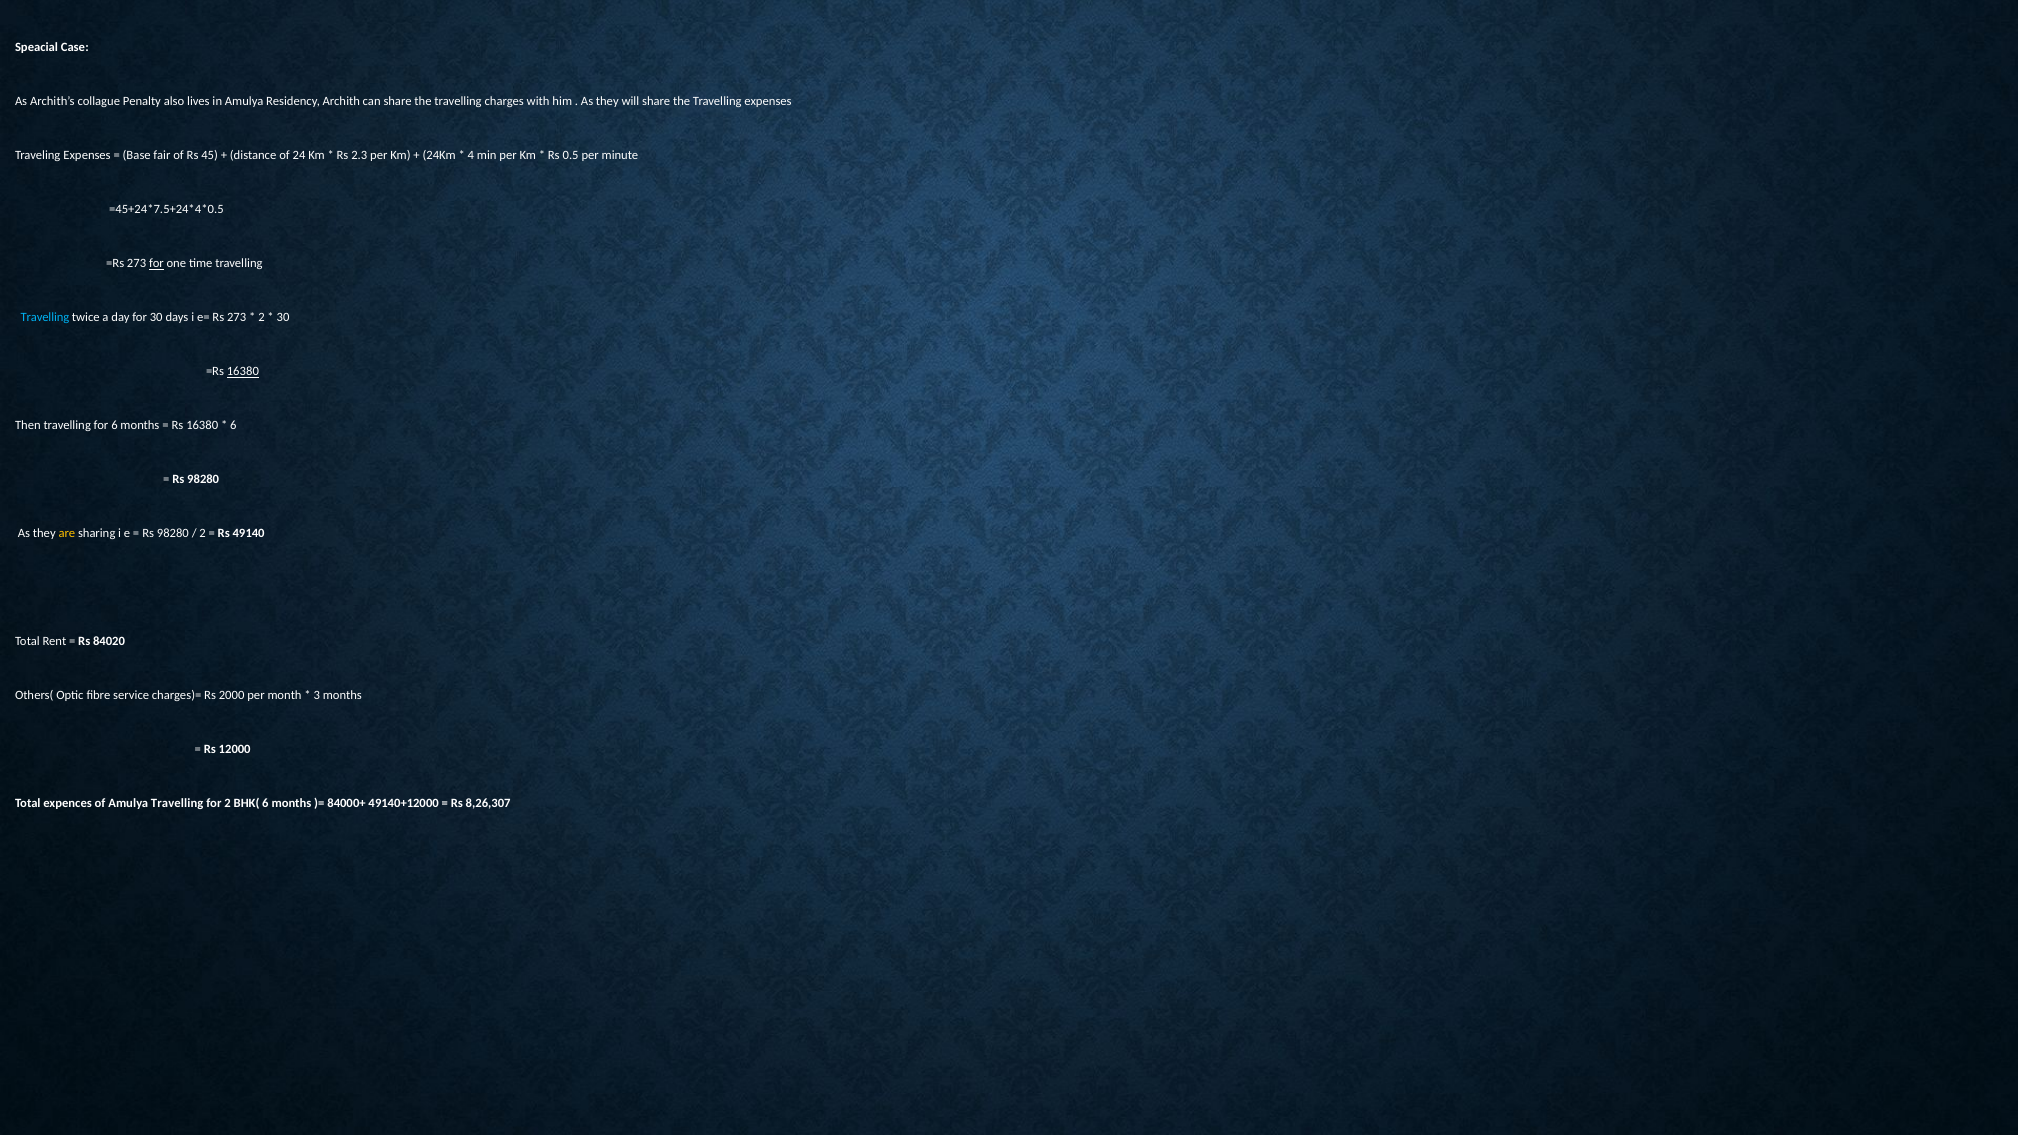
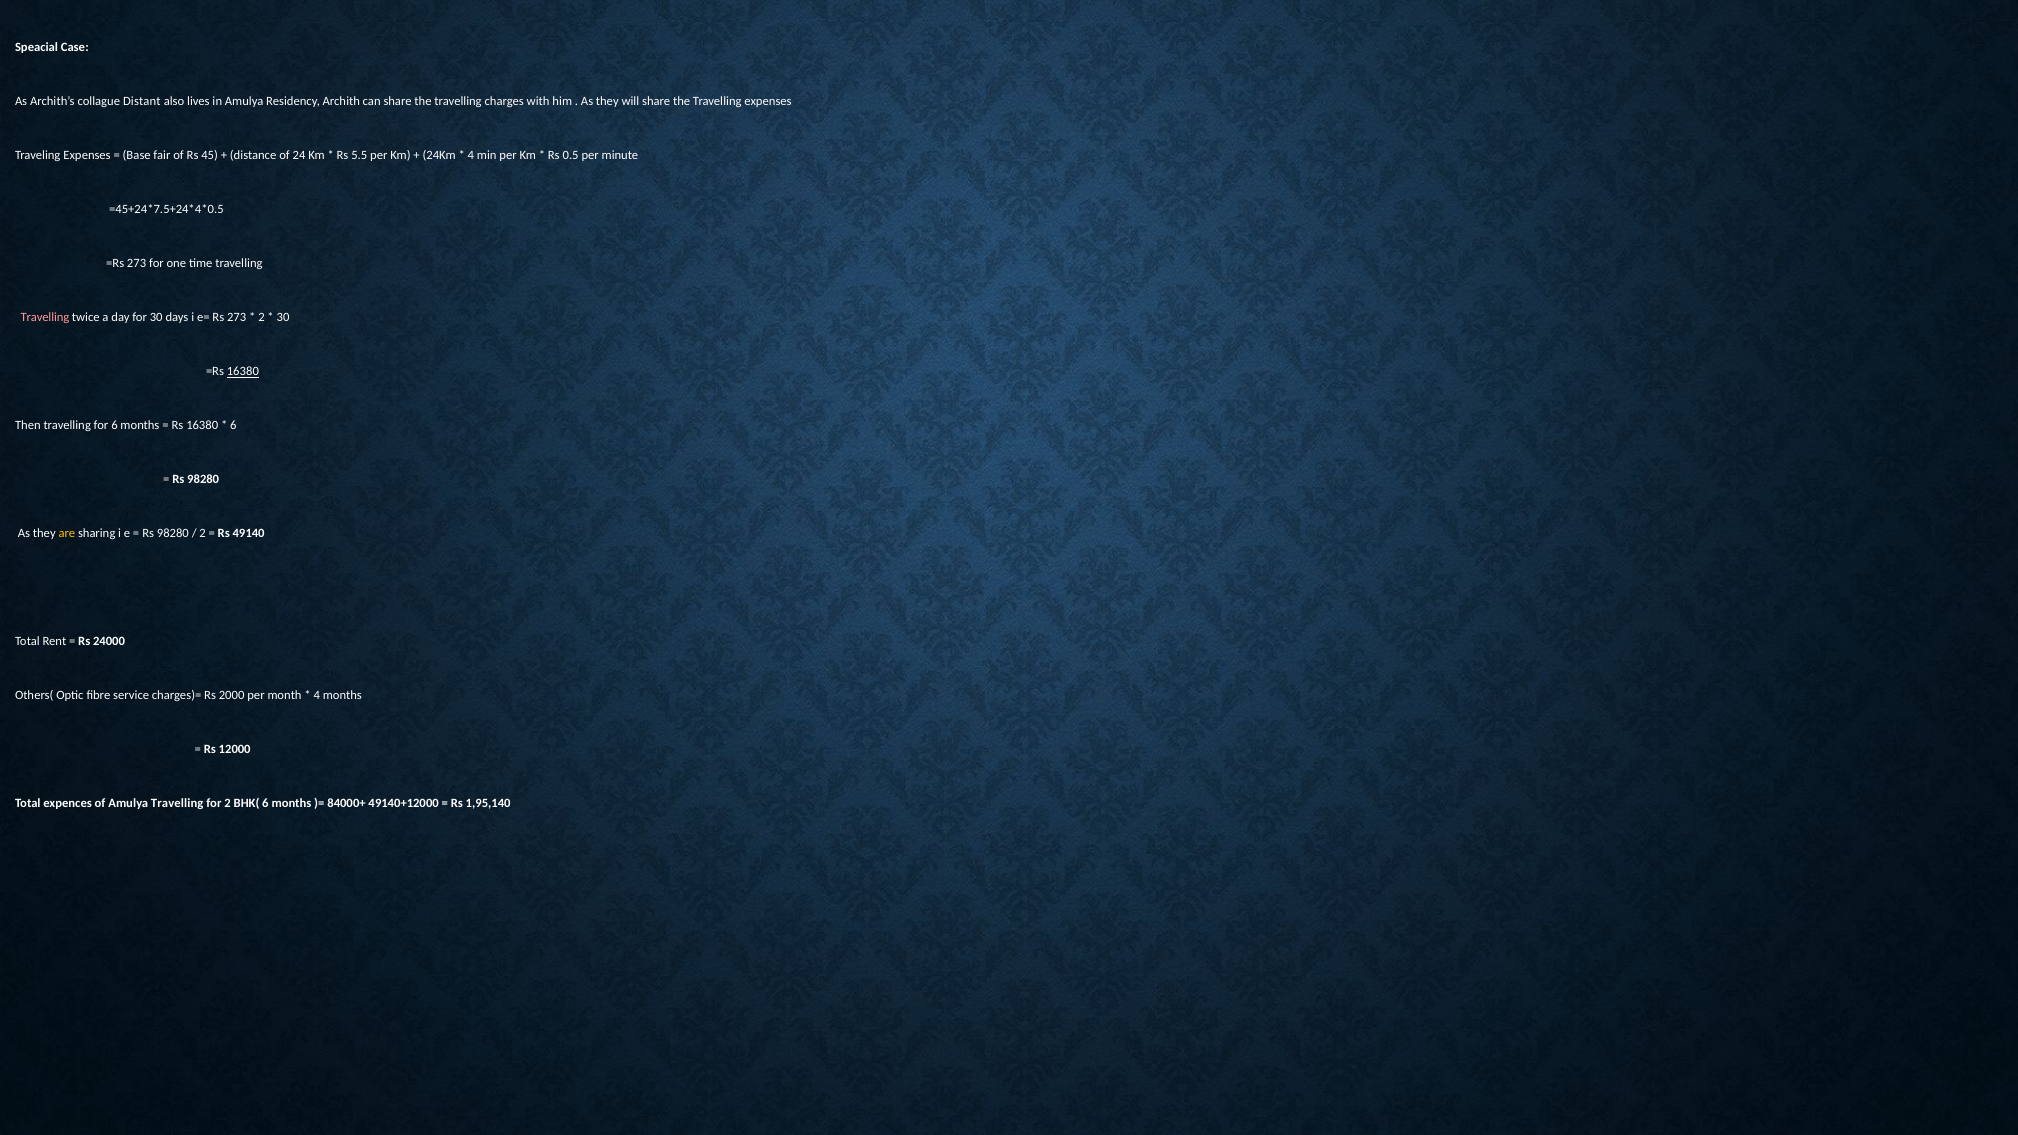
Penalty: Penalty -> Distant (142, 102)
2.3: 2.3 -> 5.5 (359, 156)
for underline: present -> none (156, 264)
Travelling colour: light blue -> pink (45, 318)
84020: 84020 -> 24000 (109, 642)
3: 3 -> 4 (317, 696)
8,26,307: 8,26,307 -> 1,95,140 (488, 804)
